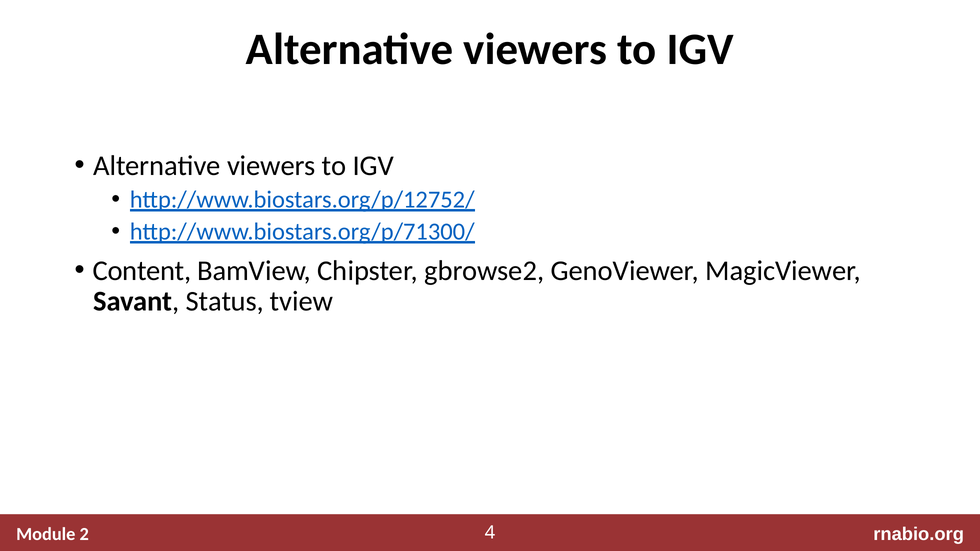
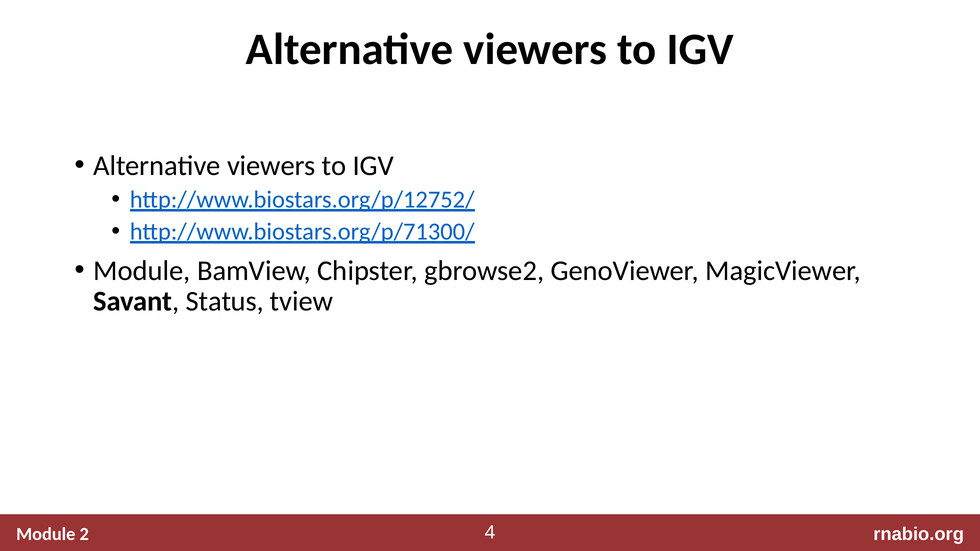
Content: Content -> Module (142, 271)
